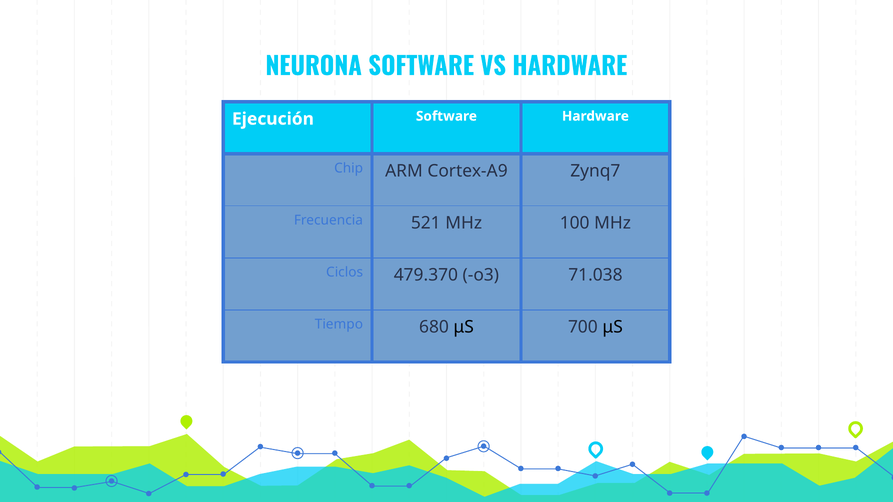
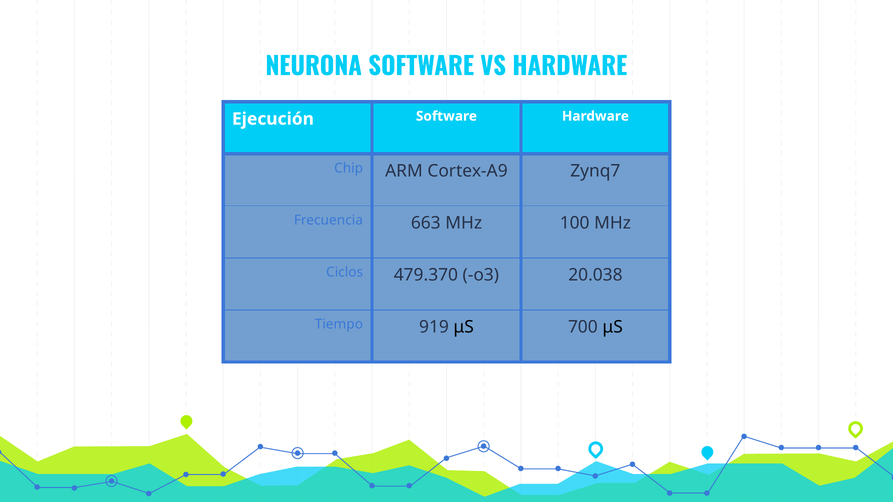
521: 521 -> 663 (426, 223)
71.038: 71.038 -> 20.038 (595, 275)
680: 680 -> 919 (434, 327)
